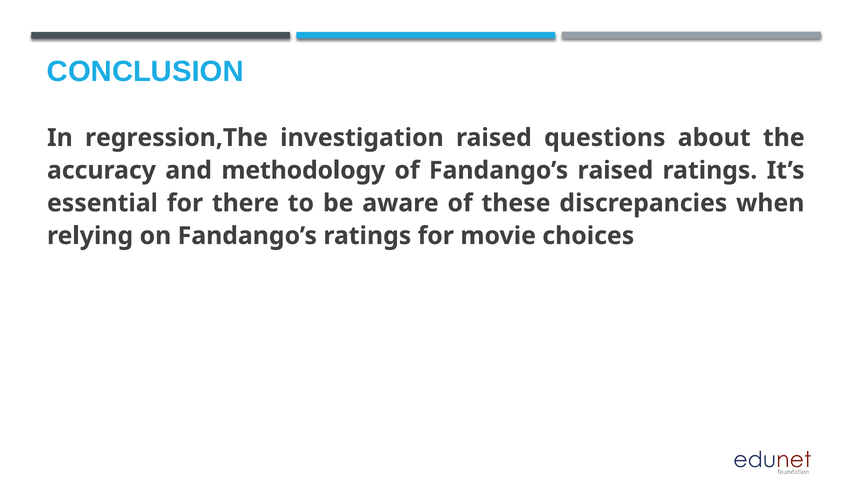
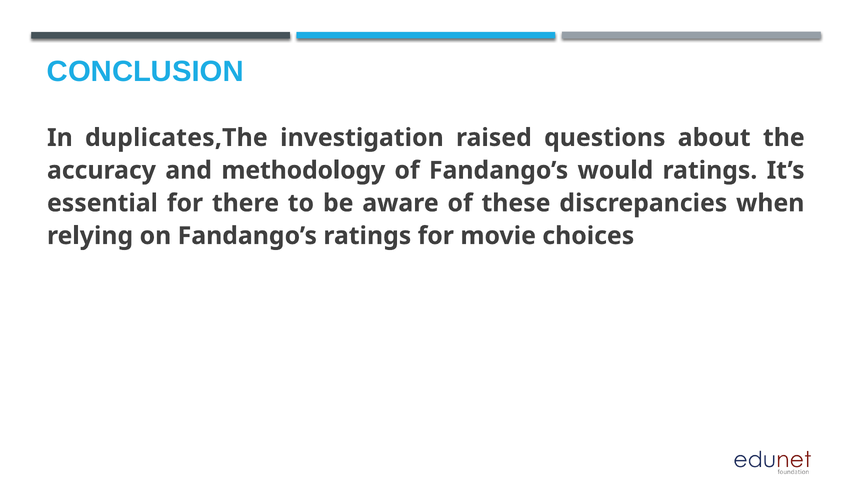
regression,The: regression,The -> duplicates,The (176, 138)
Fandango’s raised: raised -> would (615, 171)
